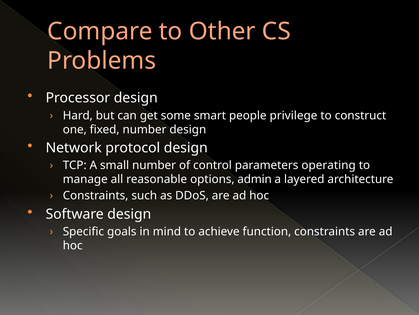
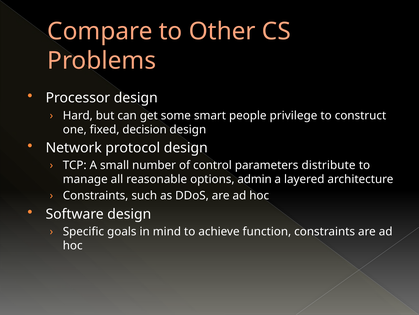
fixed number: number -> decision (145, 129)
operating: operating -> distribute (329, 165)
